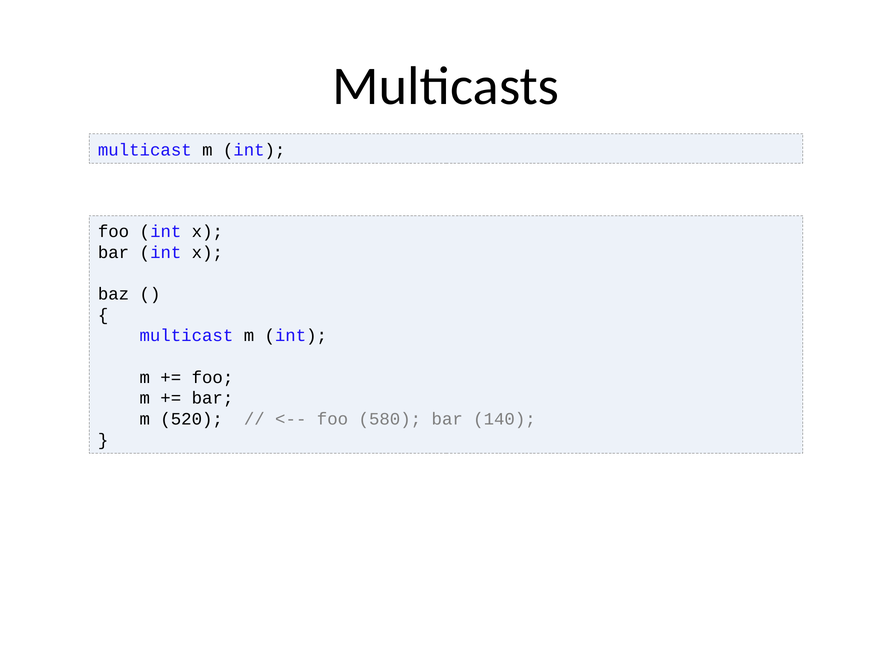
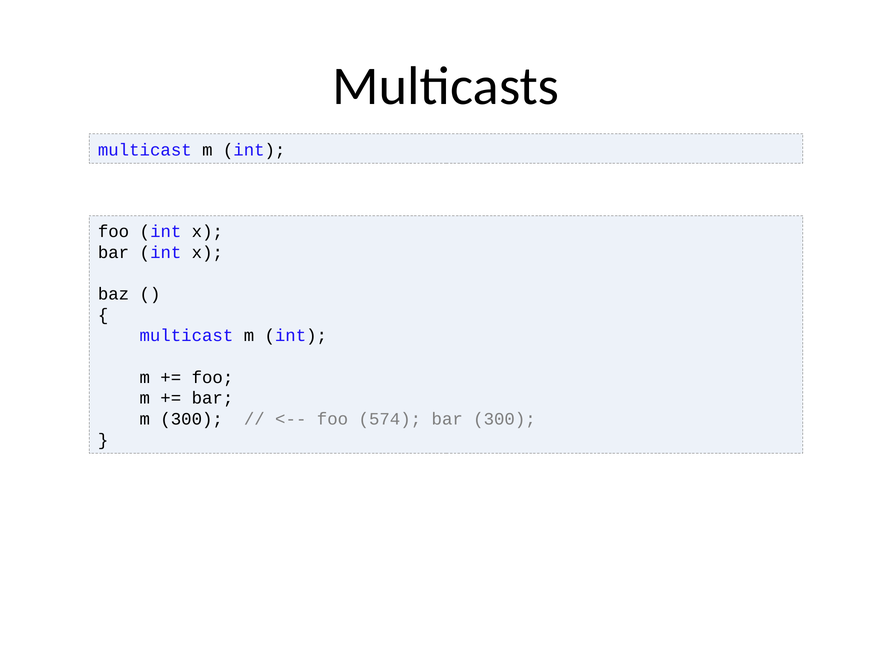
m 520: 520 -> 300 (192, 419)
580: 580 -> 574 (390, 419)
bar 140: 140 -> 300 (504, 419)
